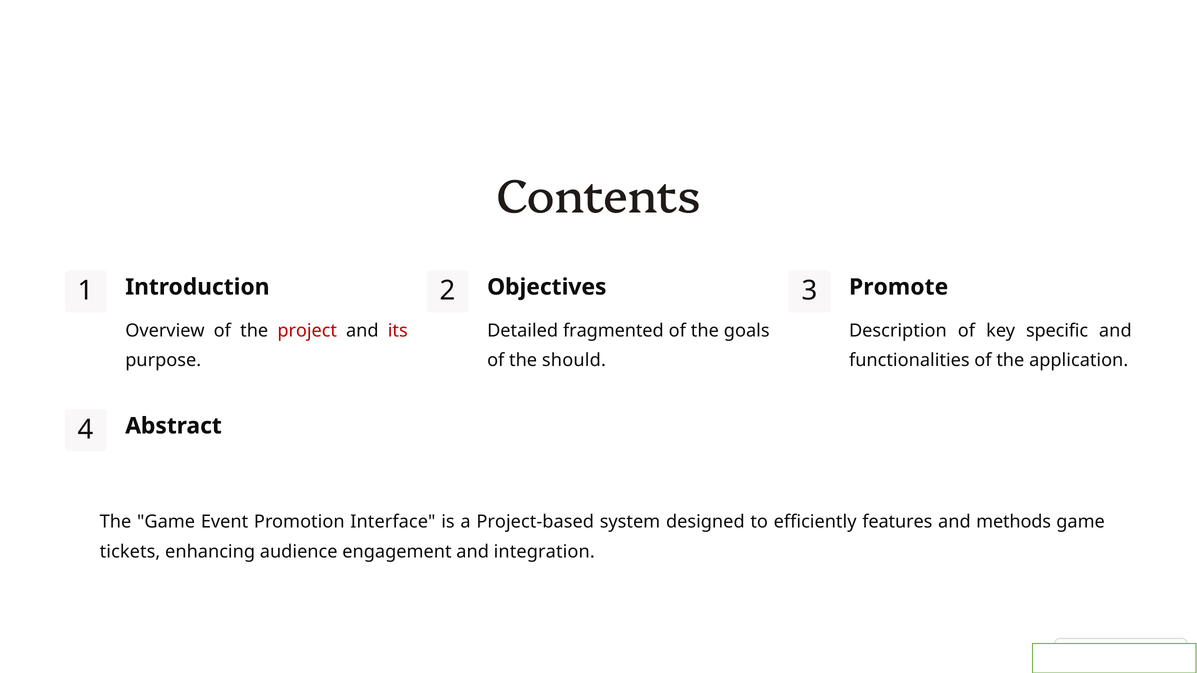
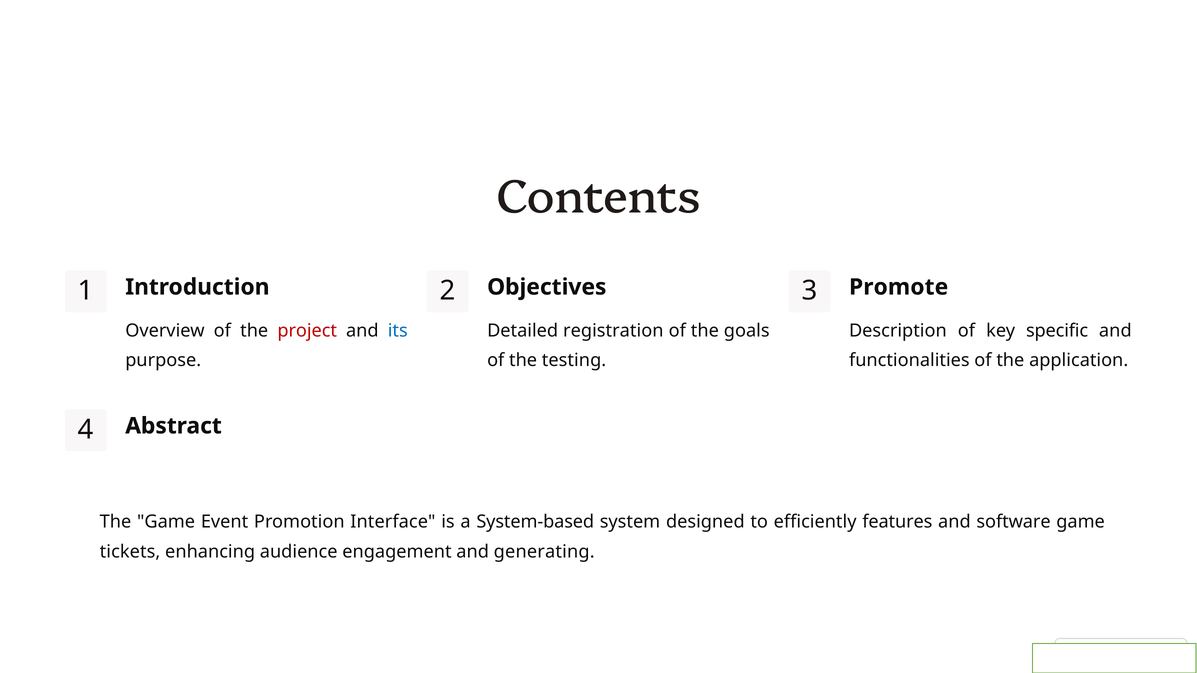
its colour: red -> blue (398, 331)
fragmented: fragmented -> registration (613, 331)
should: should -> testing (574, 360)
Project-based: Project-based -> System-based (535, 522)
methods: methods -> software (1014, 522)
integration: integration -> generating (544, 552)
